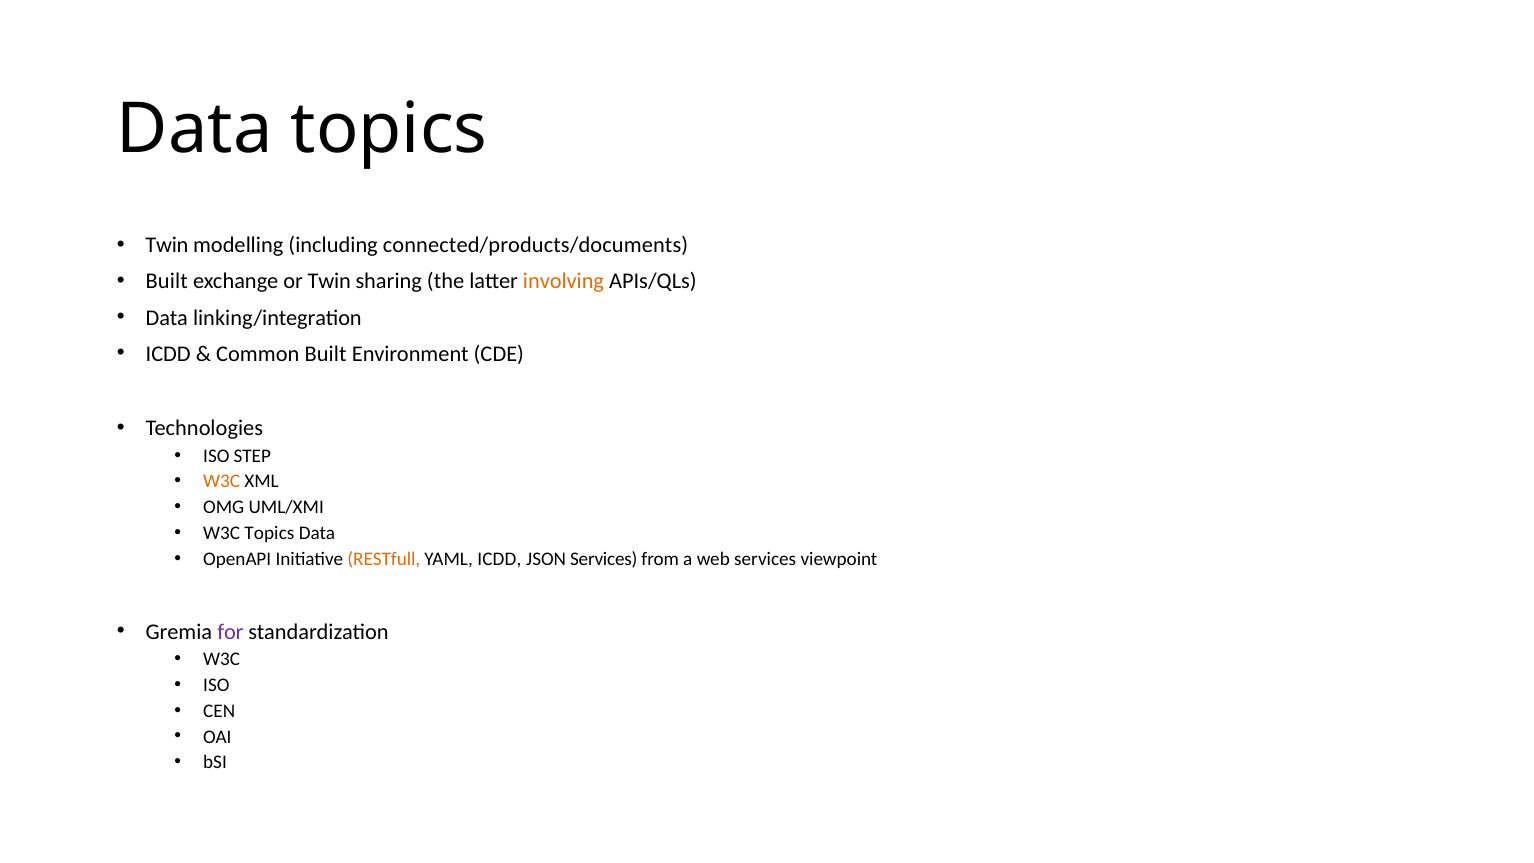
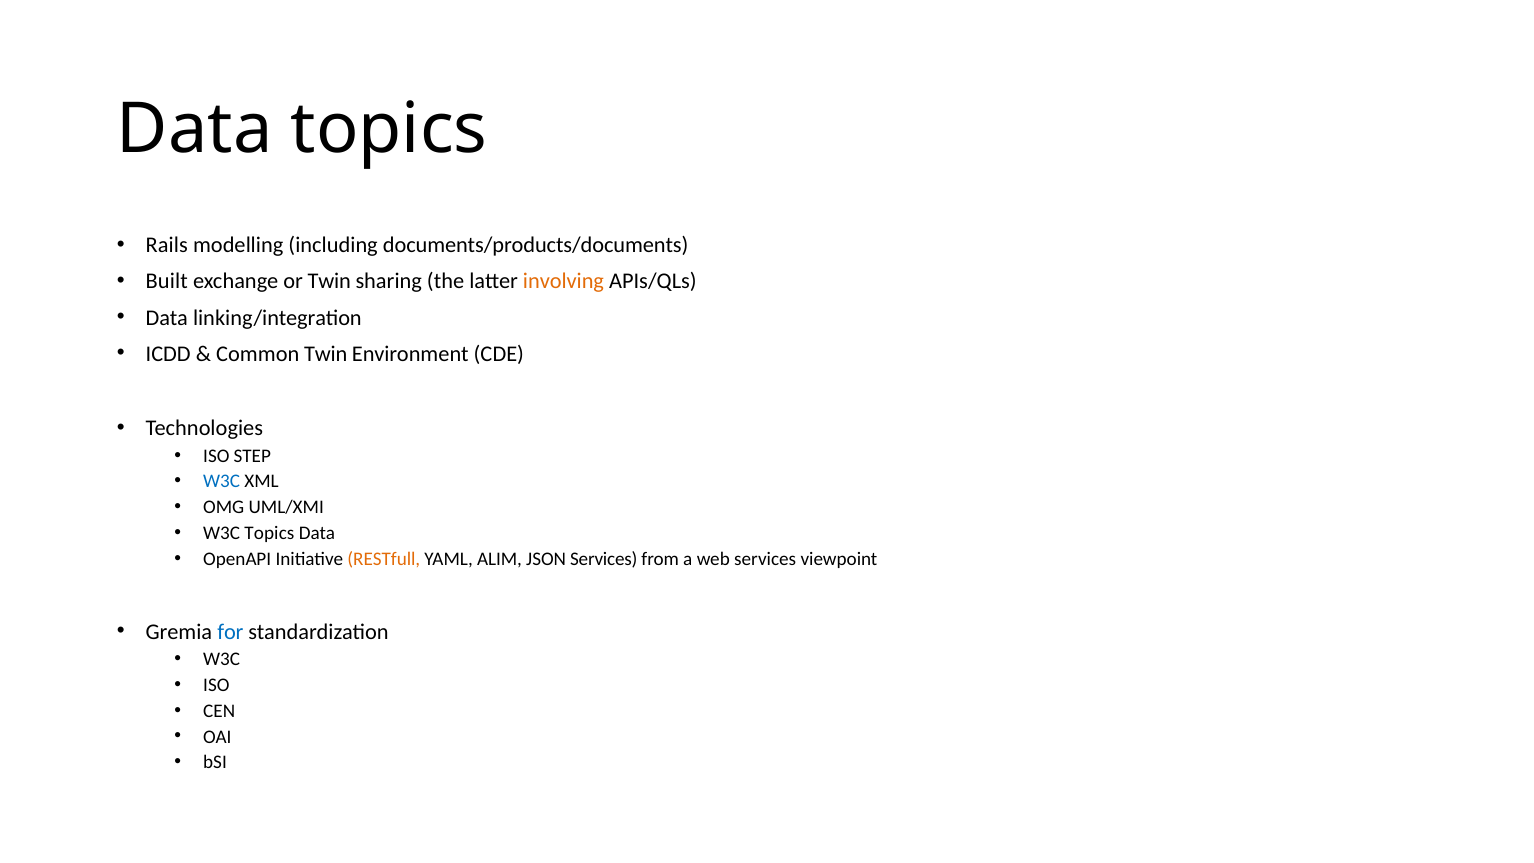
Twin: Twin -> Rails (167, 245)
connected/products/documents: connected/products/documents -> documents/products/documents (536, 245)
Common Built: Built -> Twin (326, 354)
W3C colour: orange -> blue (222, 482)
YAML ICDD: ICDD -> ALIM (500, 559)
for colour: purple -> blue (230, 632)
